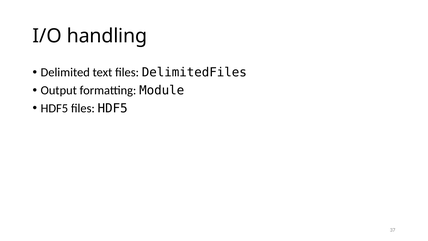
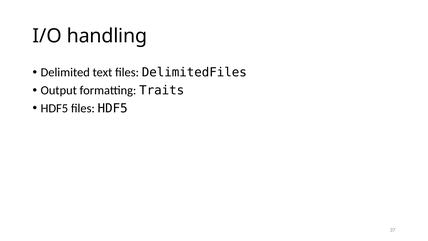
Module: Module -> Traits (162, 90)
